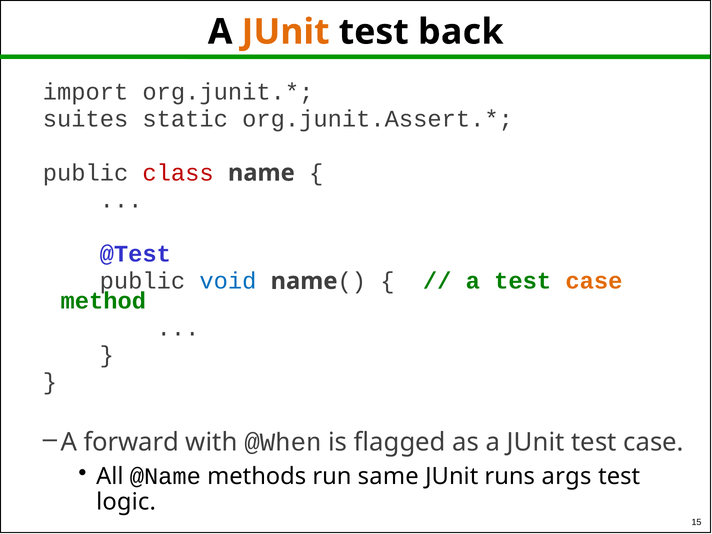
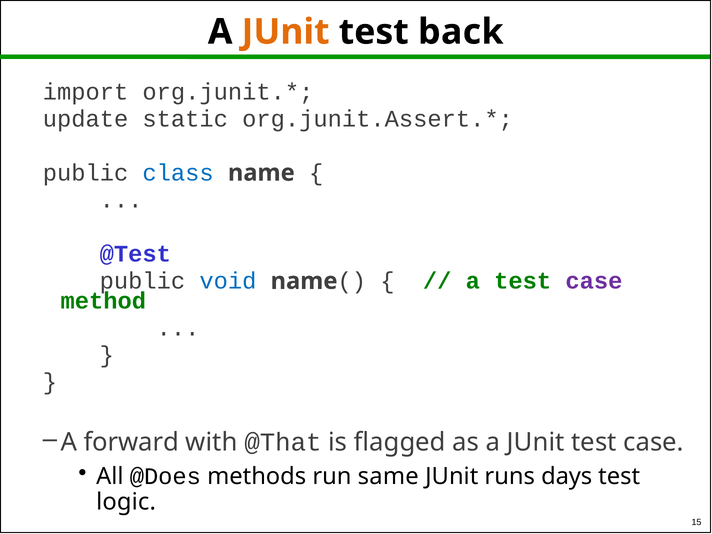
suites: suites -> update (86, 119)
class colour: red -> blue (178, 173)
case colour: orange -> purple (594, 281)
@When: @When -> @That (283, 442)
@Name: @Name -> @Does (165, 476)
args: args -> days (567, 476)
